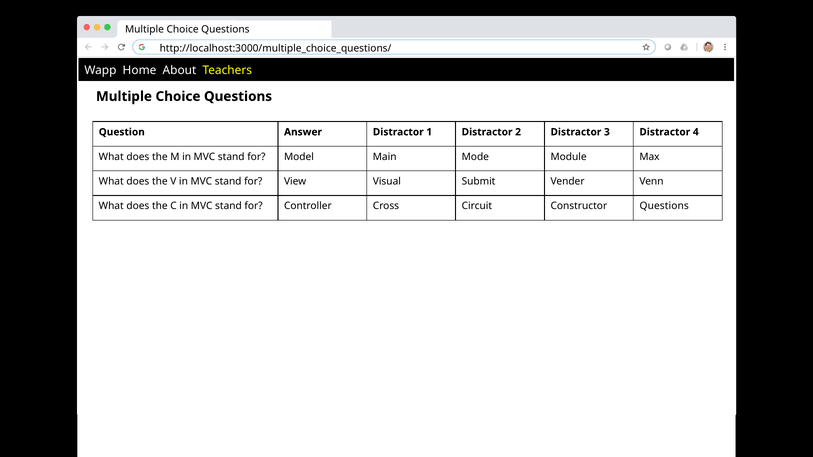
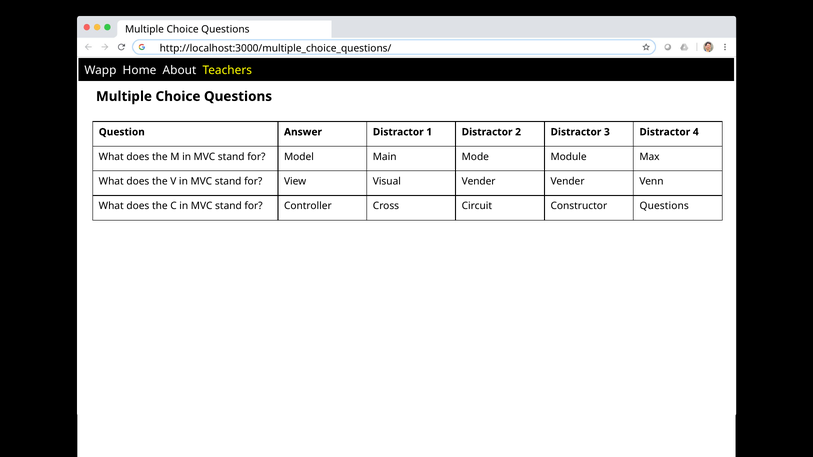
Visual Submit: Submit -> Vender (479, 182)
